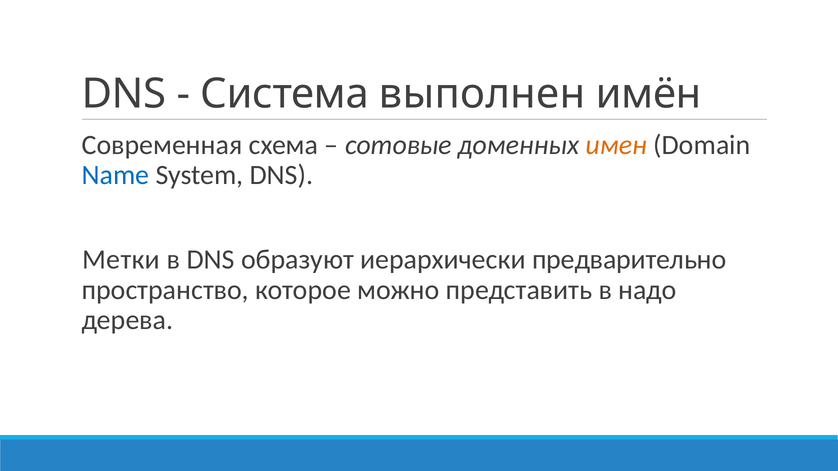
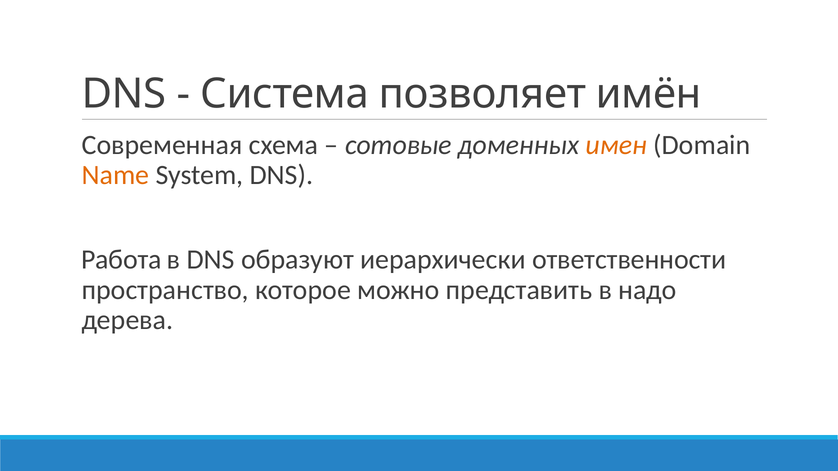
выполнен: выполнен -> позволяет (483, 94)
Name colour: blue -> orange (115, 175)
Метки: Метки -> Работа (121, 260)
предварительно: предварительно -> ответственности (629, 260)
